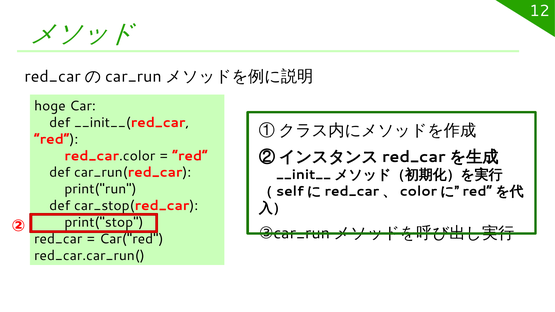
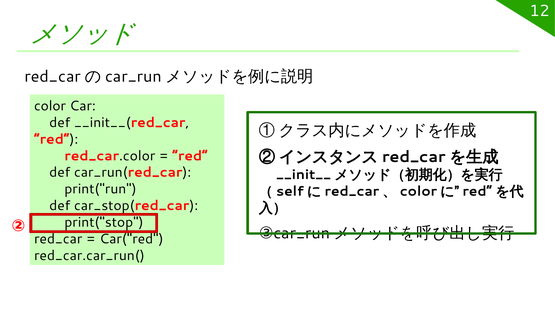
hoge: hoge -> color (50, 106)
